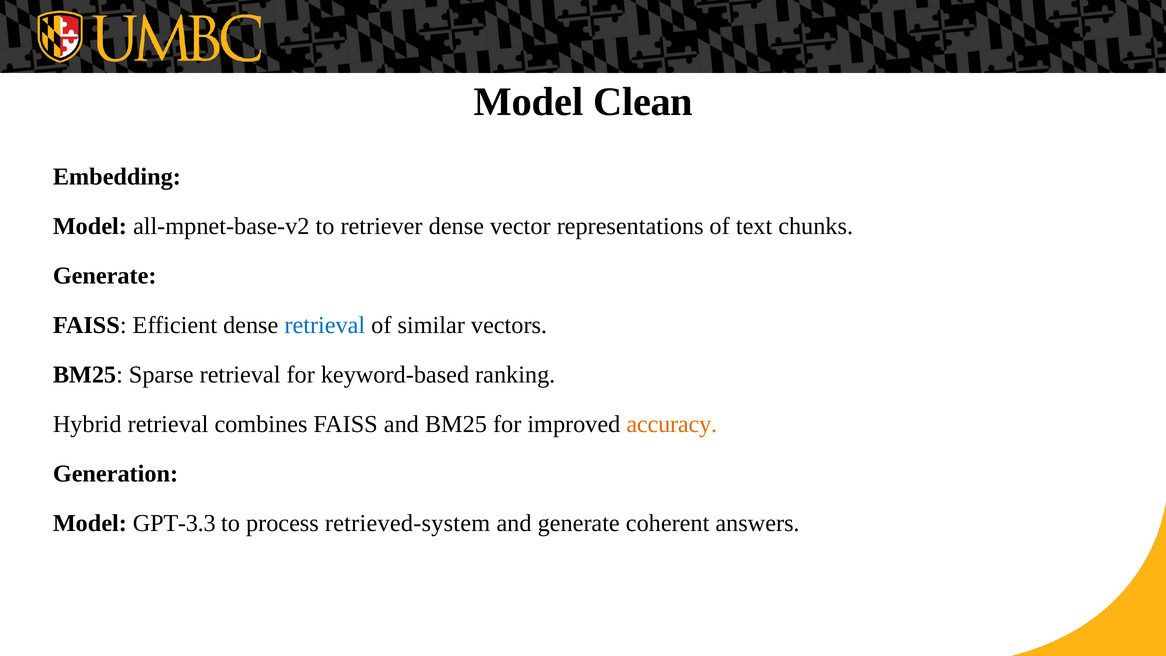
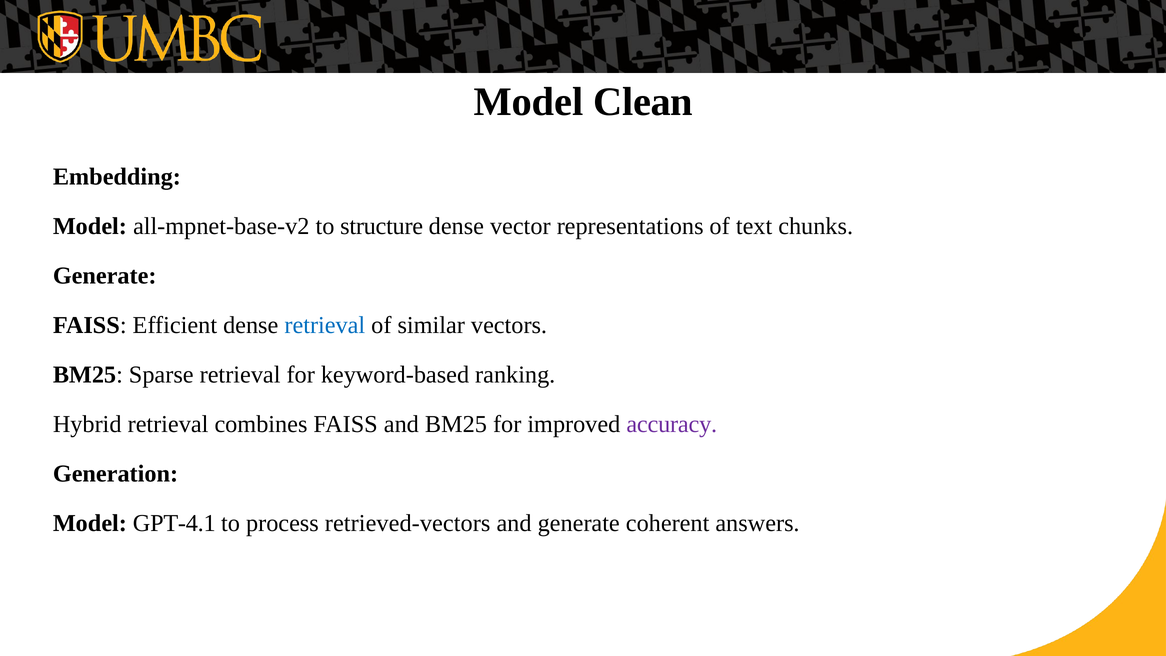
retriever: retriever -> structure (382, 226)
accuracy colour: orange -> purple (672, 424)
GPT-3.3: GPT-3.3 -> GPT-4.1 (174, 523)
retrieved-system: retrieved-system -> retrieved-vectors (408, 523)
